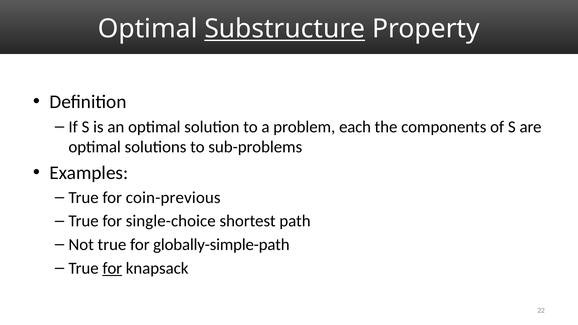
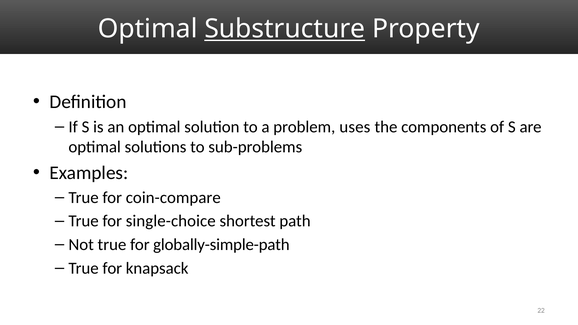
each: each -> uses (355, 127)
coin-previous: coin-previous -> coin-compare (173, 198)
for underline: present -> none (112, 268)
